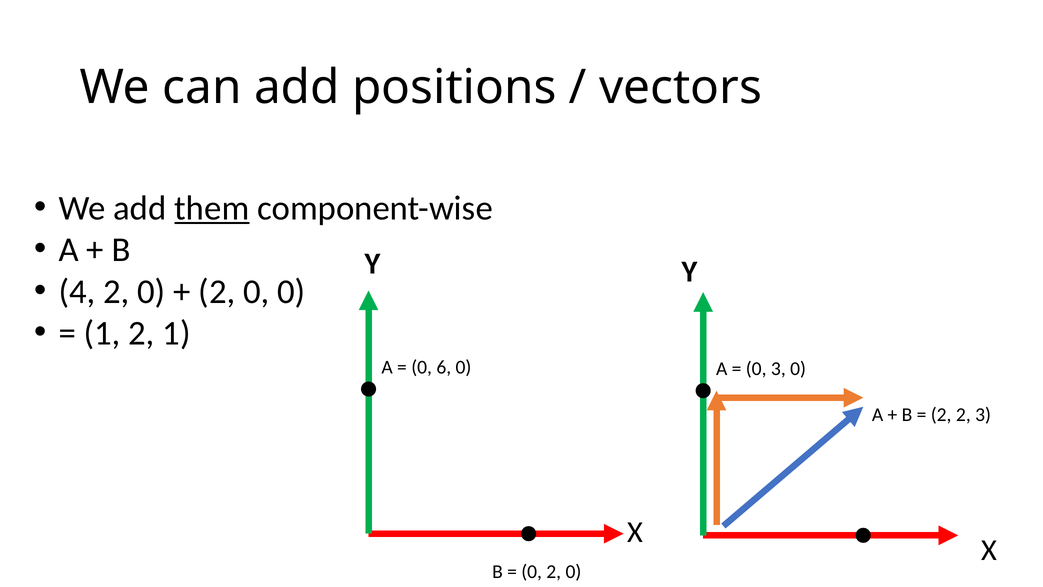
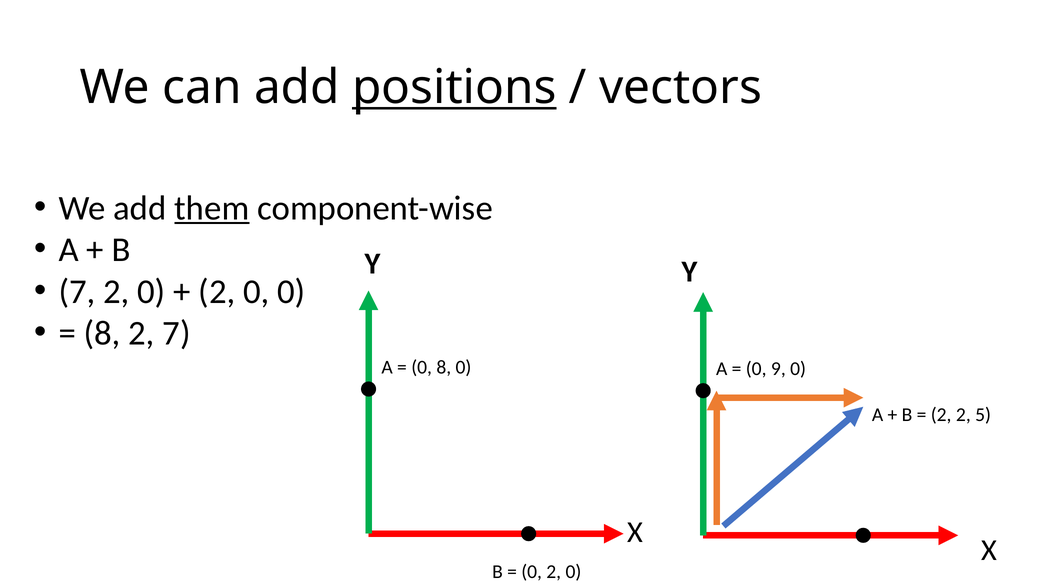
positions underline: none -> present (454, 88)
4: 4 -> 7 (77, 291)
1: 1 -> 8 (102, 333)
2 1: 1 -> 7 (177, 333)
0 6: 6 -> 8 (444, 367)
0 3: 3 -> 9 (778, 369)
2 3: 3 -> 5 (983, 414)
